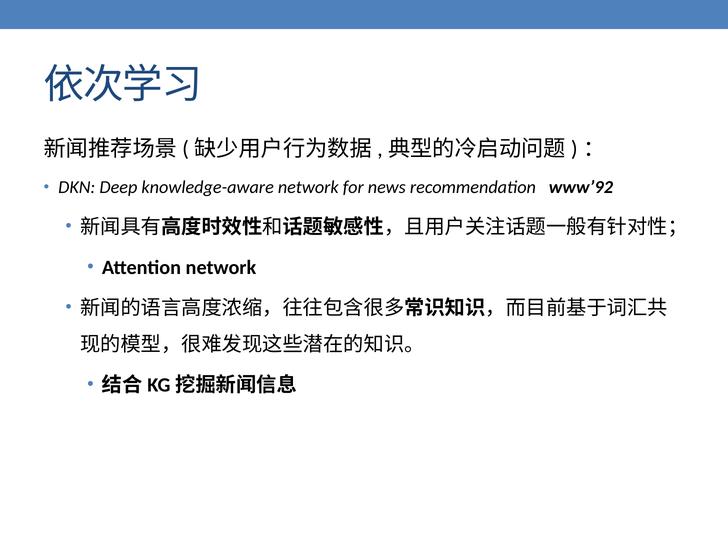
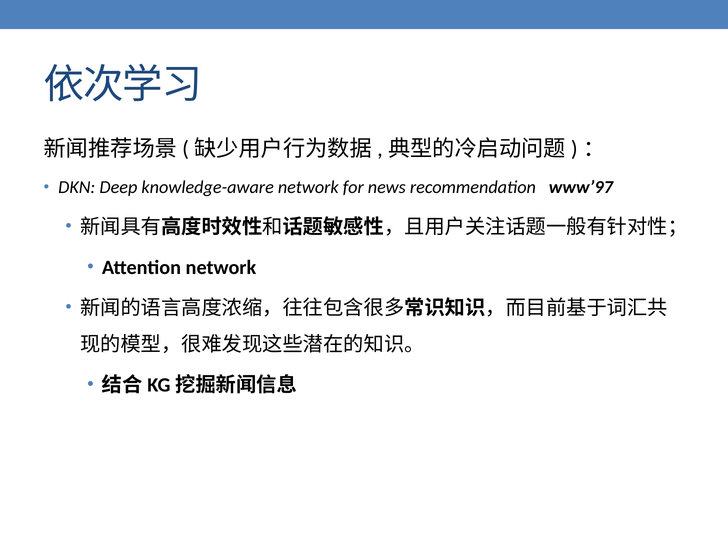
www’92: www’92 -> www’97 (581, 187)
